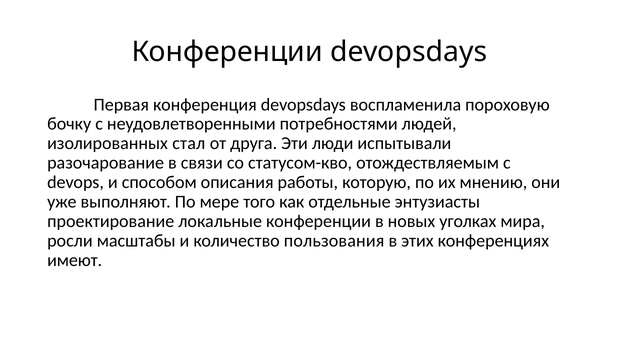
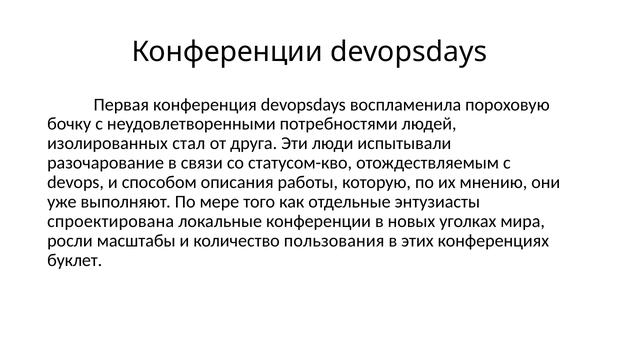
проектирование: проектирование -> спроектирована (111, 221)
имеют: имеют -> буклет (75, 260)
